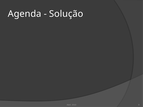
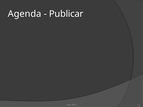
Solução: Solução -> Publicar (66, 14)
